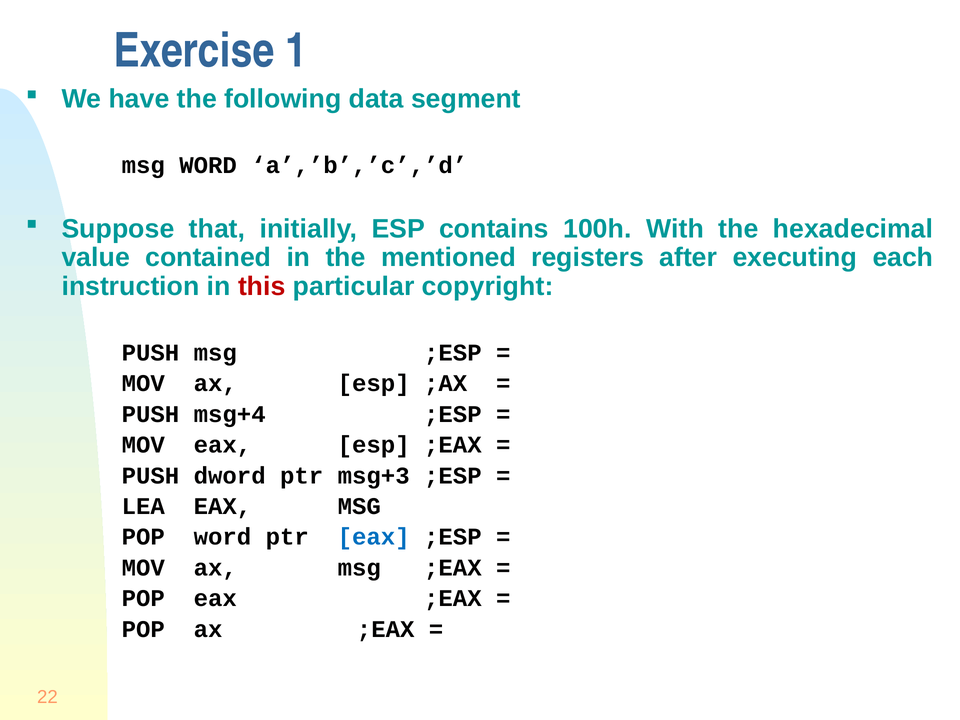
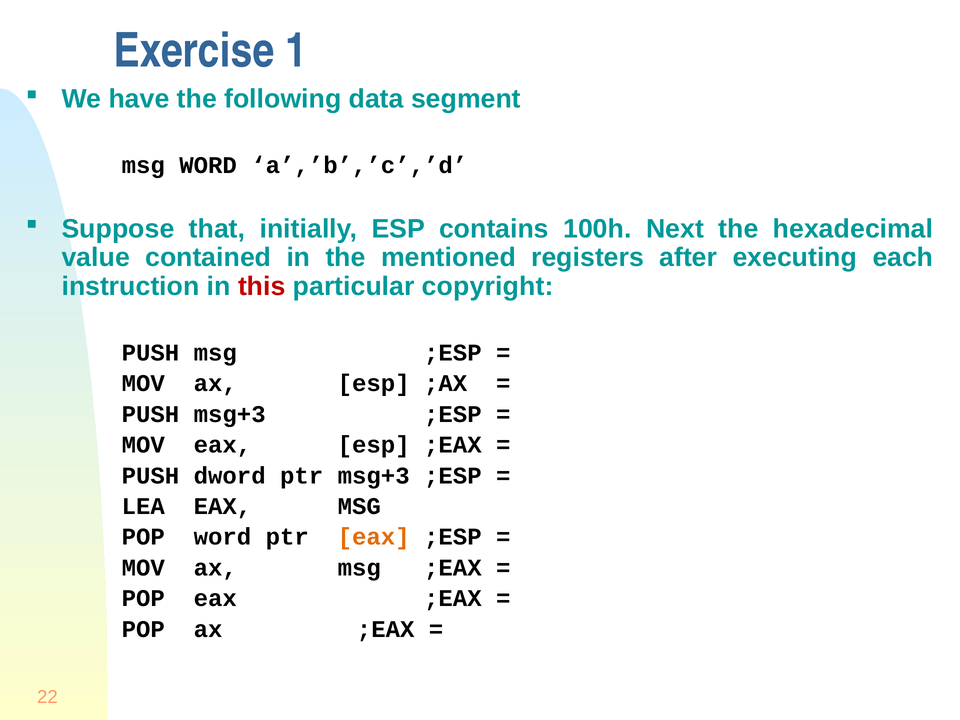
With: With -> Next (675, 229)
PUSH msg+4: msg+4 -> msg+3 (230, 414)
eax colour: blue -> orange (374, 537)
